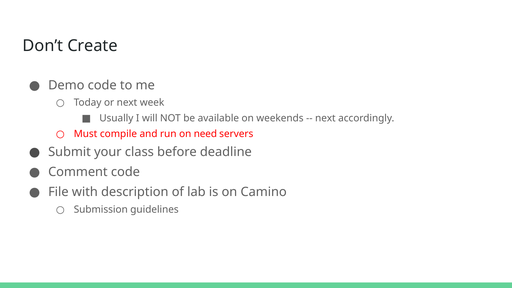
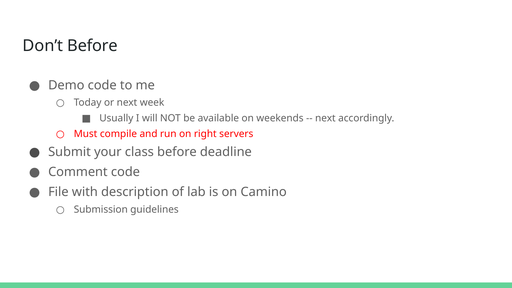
Don’t Create: Create -> Before (93, 46)
need: need -> right (205, 134)
